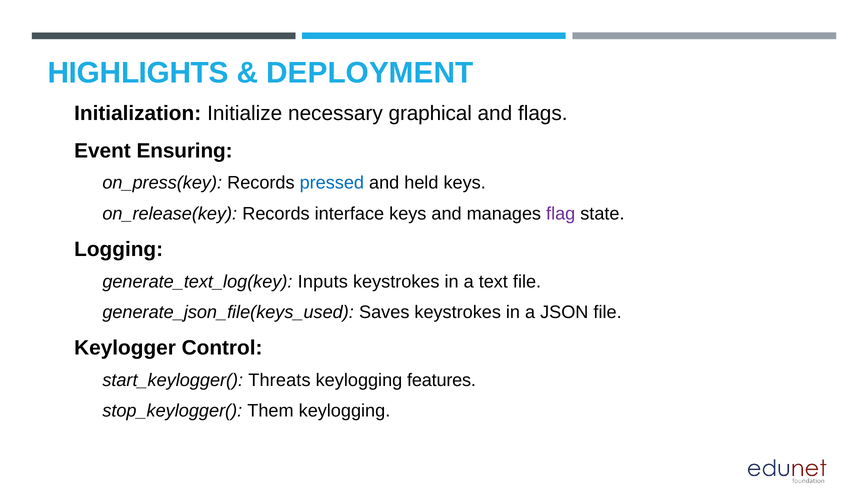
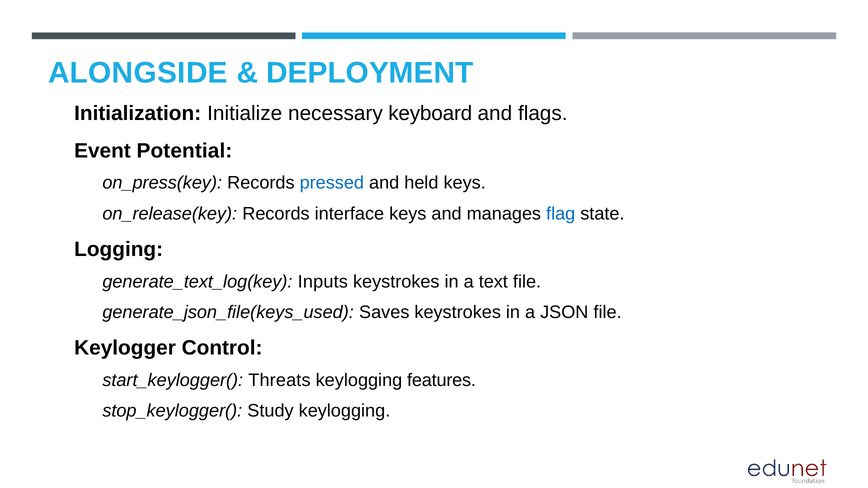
HIGHLIGHTS: HIGHLIGHTS -> ALONGSIDE (138, 73)
graphical: graphical -> keyboard (430, 114)
Ensuring: Ensuring -> Potential (184, 151)
flag colour: purple -> blue (561, 214)
Them: Them -> Study (270, 411)
